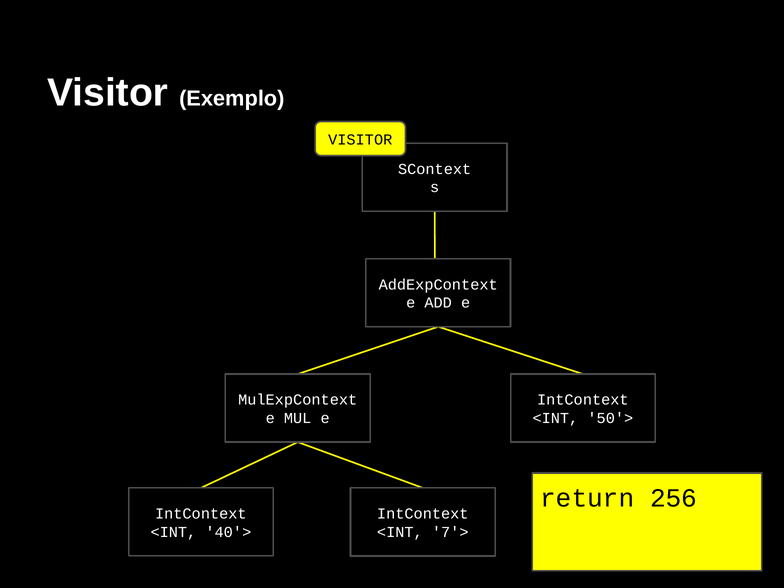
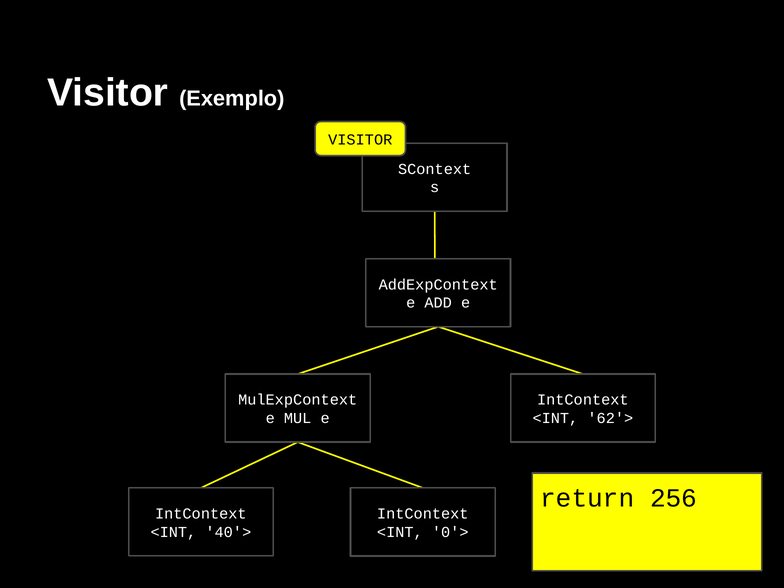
50'>: 50'> -> 62'> (610, 418)
7'>: 7'> -> 0'> (450, 532)
